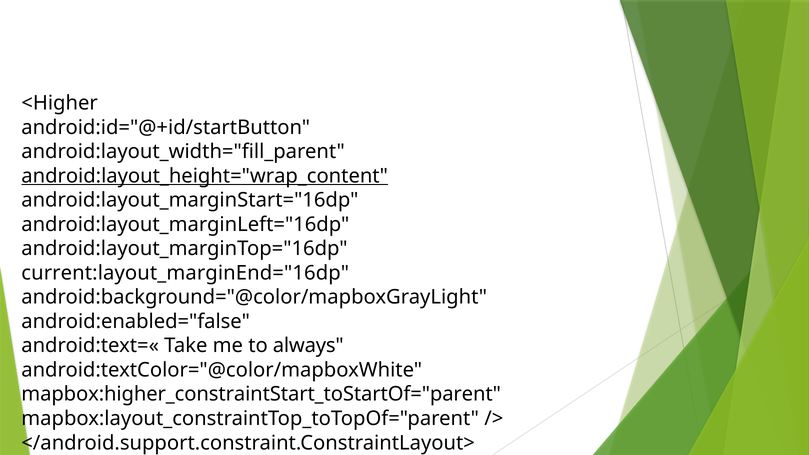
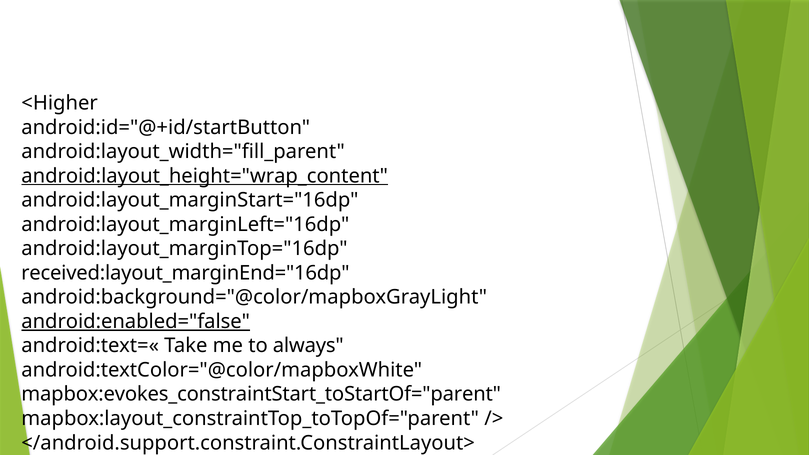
current:layout_marginEnd="16dp: current:layout_marginEnd="16dp -> received:layout_marginEnd="16dp (185, 273)
android:enabled="false underline: none -> present (136, 322)
mapbox:higher_constraintStart_toStartOf="parent: mapbox:higher_constraintStart_toStartOf="parent -> mapbox:evokes_constraintStart_toStartOf="parent (261, 394)
